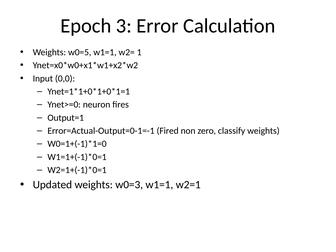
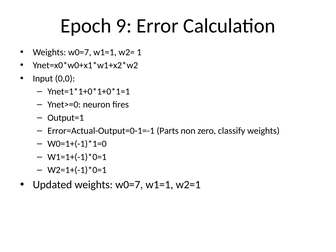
3: 3 -> 9 (124, 26)
w0=5: w0=5 -> w0=7 (80, 52)
Fired: Fired -> Parts (168, 131)
Updated weights w0=3: w0=3 -> w0=7 (129, 185)
